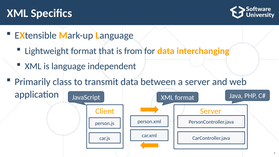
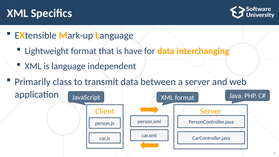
from: from -> have (133, 51)
